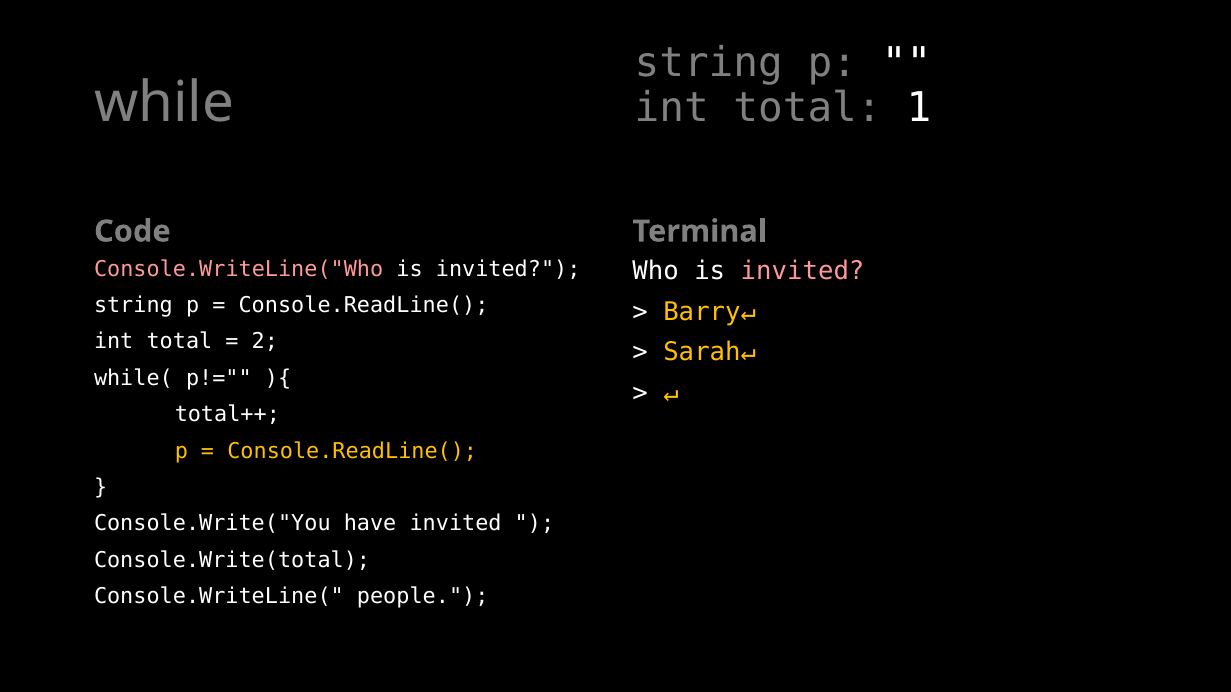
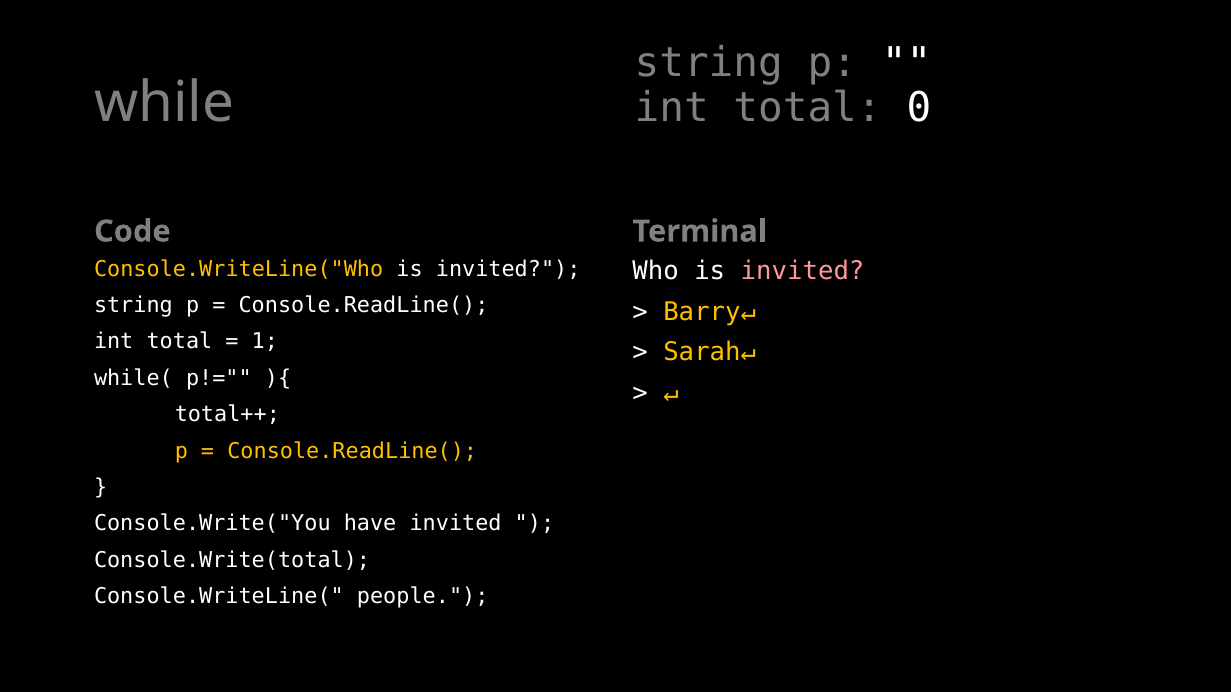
1: 1 -> 0 (919, 108)
Console.WriteLine("Who colour: pink -> yellow (239, 269)
2: 2 -> 1 (265, 342)
